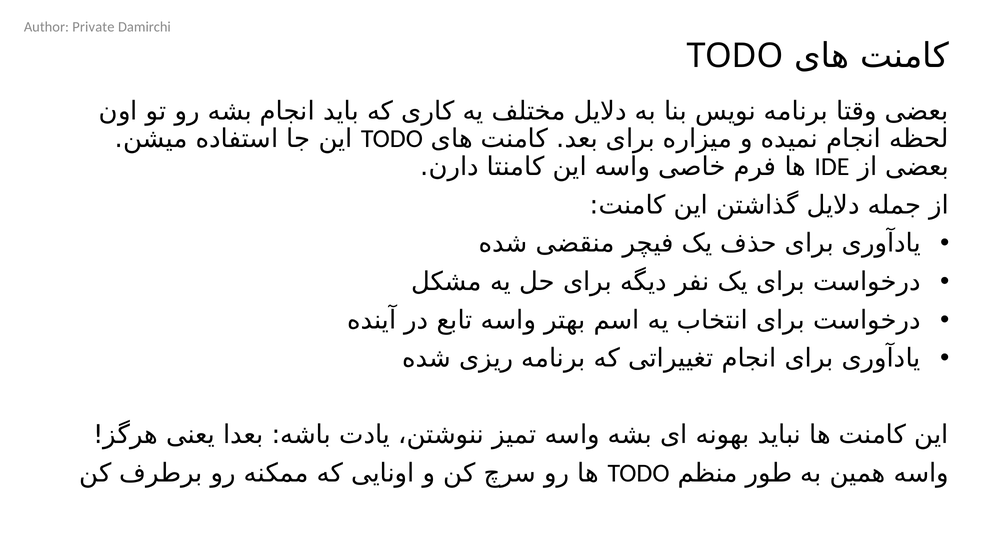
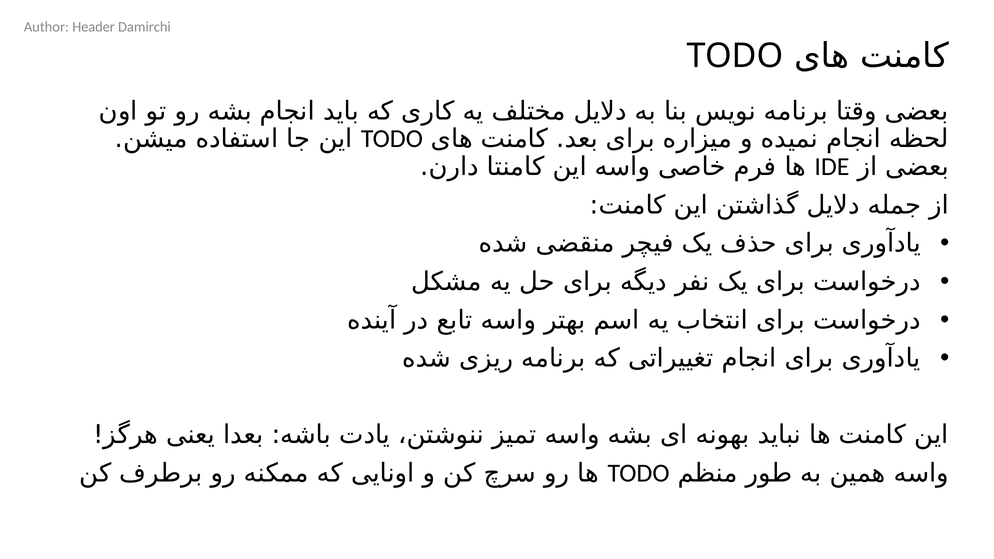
Private: Private -> Header (94, 27)
